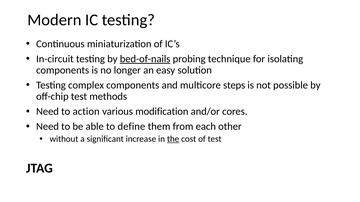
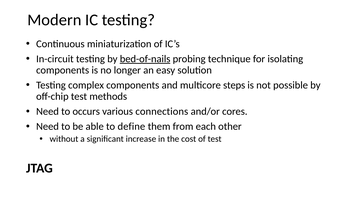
action: action -> occurs (86, 112)
modification: modification -> connections (162, 112)
the underline: present -> none (173, 139)
